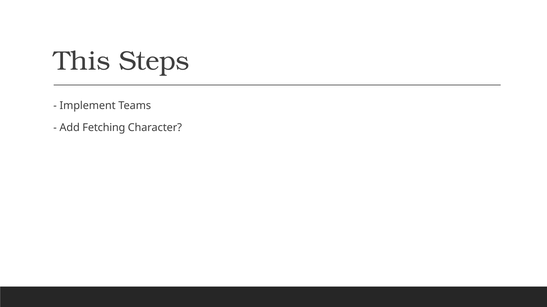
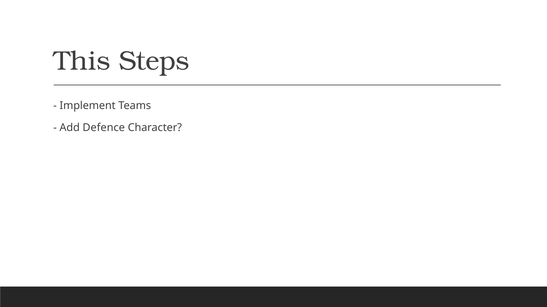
Fetching: Fetching -> Defence (104, 128)
